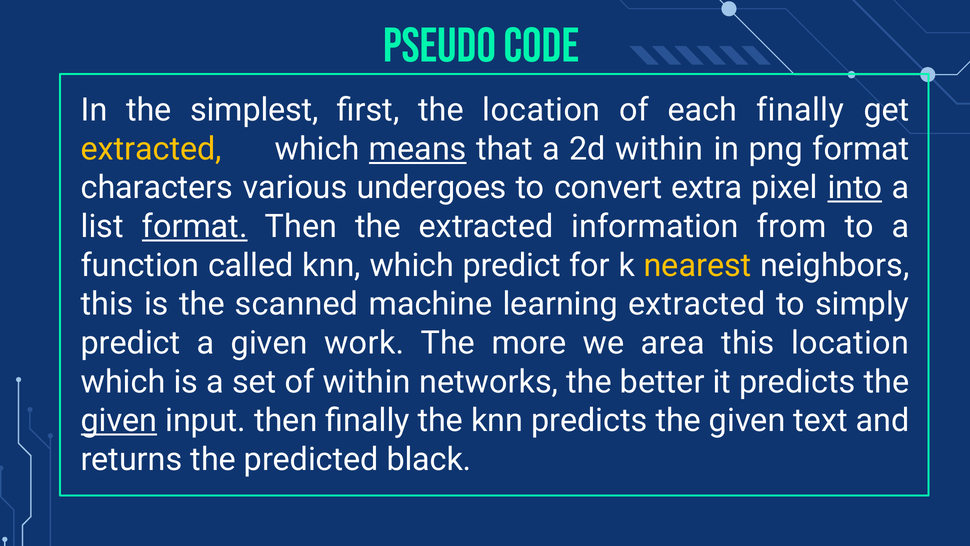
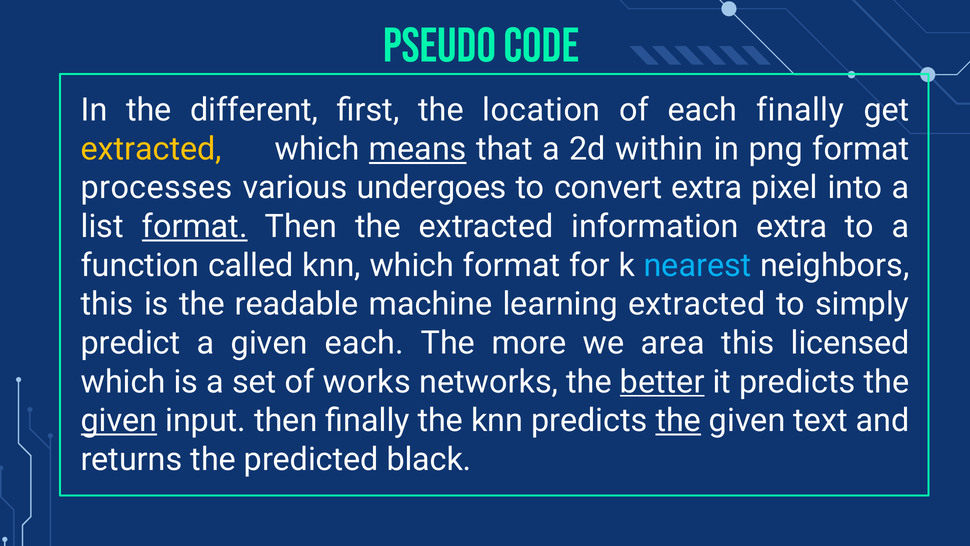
simplest: simplest -> different (254, 110)
characters: characters -> processes (157, 188)
into underline: present -> none (855, 188)
information from: from -> extra (792, 226)
which predict: predict -> format (512, 265)
nearest colour: yellow -> light blue (698, 265)
scanned: scanned -> readable (297, 304)
given work: work -> each (364, 343)
this location: location -> licensed (850, 343)
of within: within -> works (367, 382)
better underline: none -> present (662, 382)
the underline: none -> present (678, 420)
